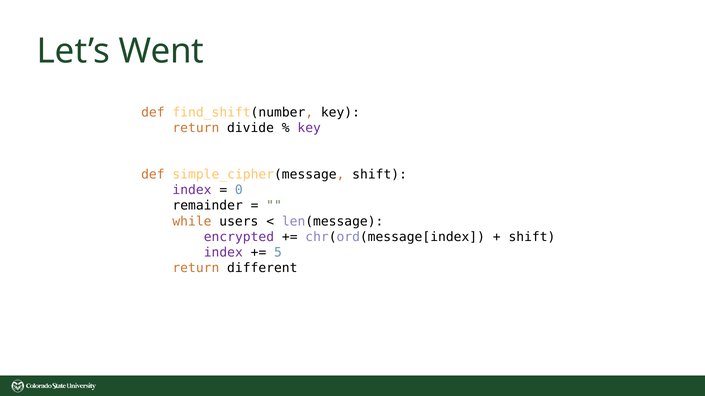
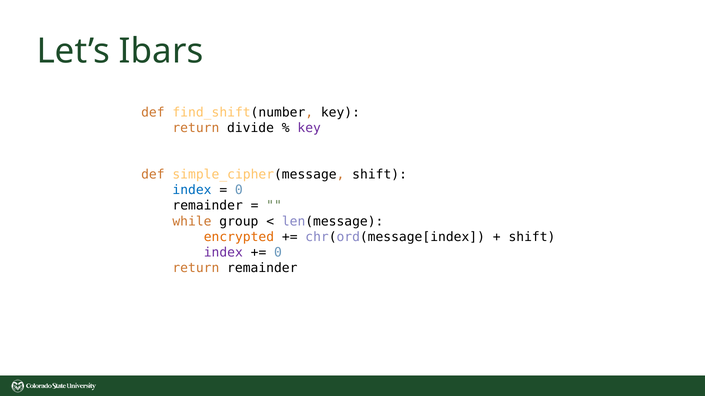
Went: Went -> Ibars (161, 51)
index colour: purple -> blue (192, 190)
users: users -> group (239, 222)
encrypted colour: purple -> orange (239, 237)
5: 5 -> 0 (278, 253)
return different: different -> remainder (262, 268)
